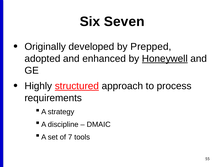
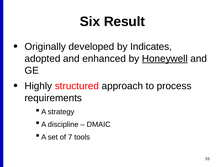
Seven: Seven -> Result (124, 22)
Prepped: Prepped -> Indicates (151, 47)
structured underline: present -> none (77, 86)
